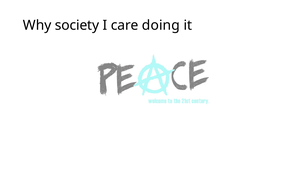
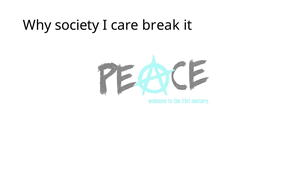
doing: doing -> break (161, 25)
